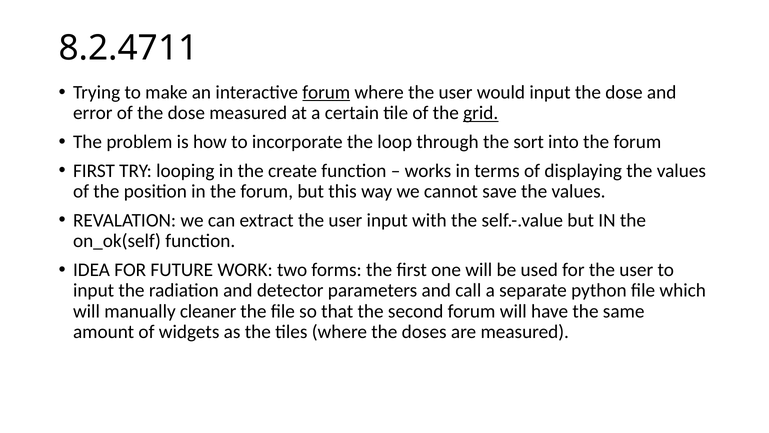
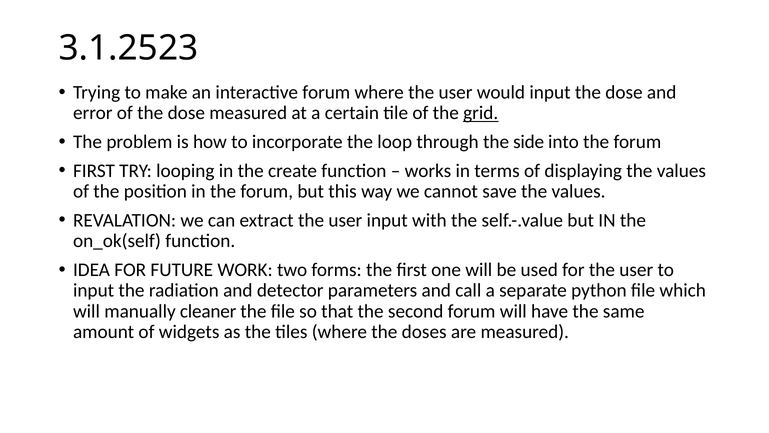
8.2.4711: 8.2.4711 -> 3.1.2523 (129, 48)
forum underline: present -> none (326, 92)
sort: sort -> side (529, 142)
